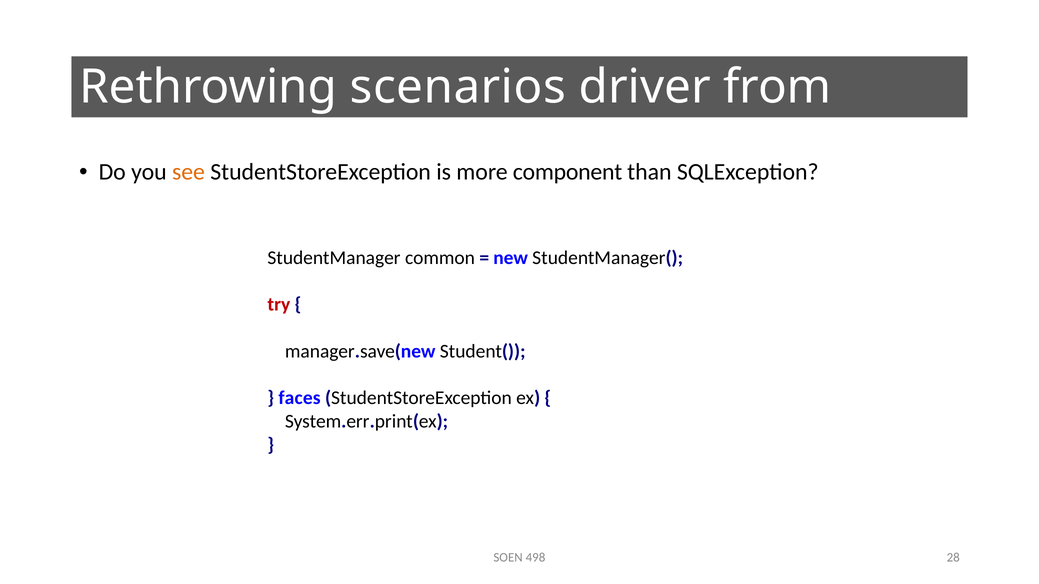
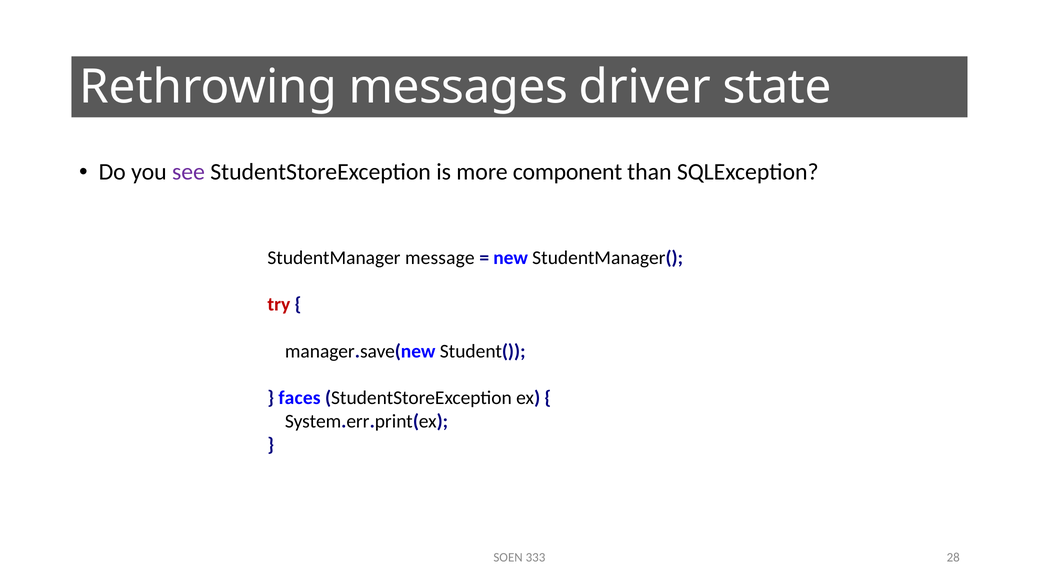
scenarios: scenarios -> messages (458, 87)
from: from -> state (777, 87)
see colour: orange -> purple (188, 172)
common: common -> message (440, 258)
498: 498 -> 333 (535, 558)
